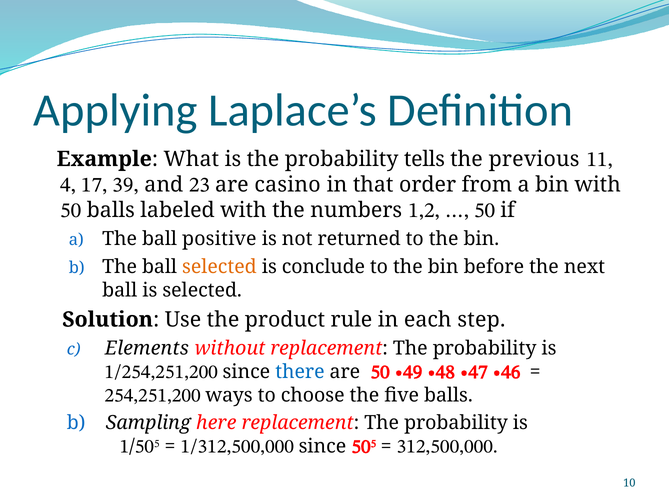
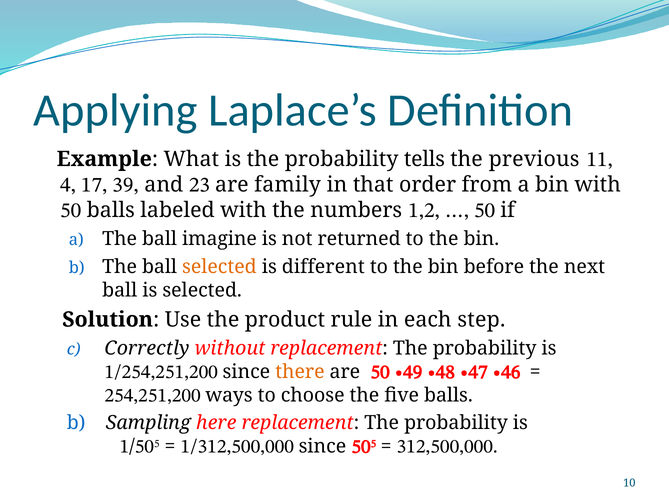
casino: casino -> family (288, 185)
positive: positive -> imagine (219, 239)
conclude: conclude -> different (323, 267)
Elements: Elements -> Correctly (147, 349)
there colour: blue -> orange (300, 372)
